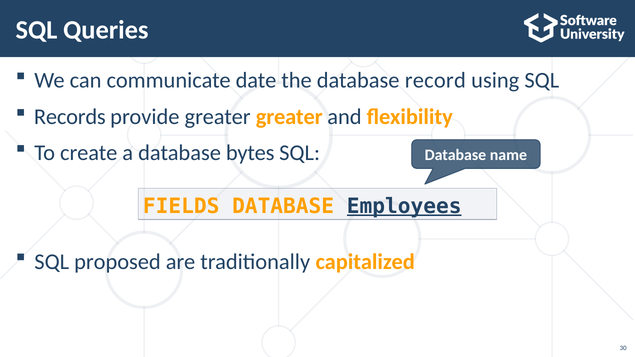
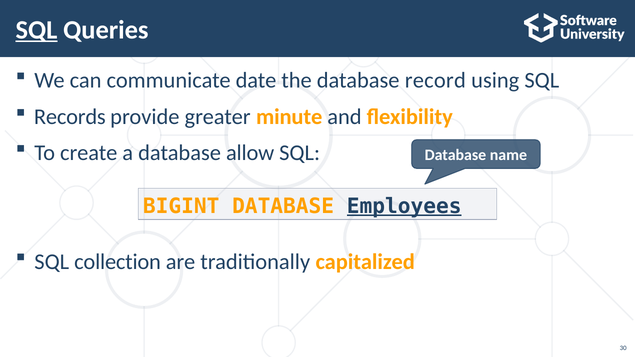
SQL underline: none -> present (36, 30)
greater greater: greater -> minute (289, 117)
bytes: bytes -> allow (250, 153)
FIELDS: FIELDS -> BIGINT (181, 206)
proposed: proposed -> collection (118, 262)
